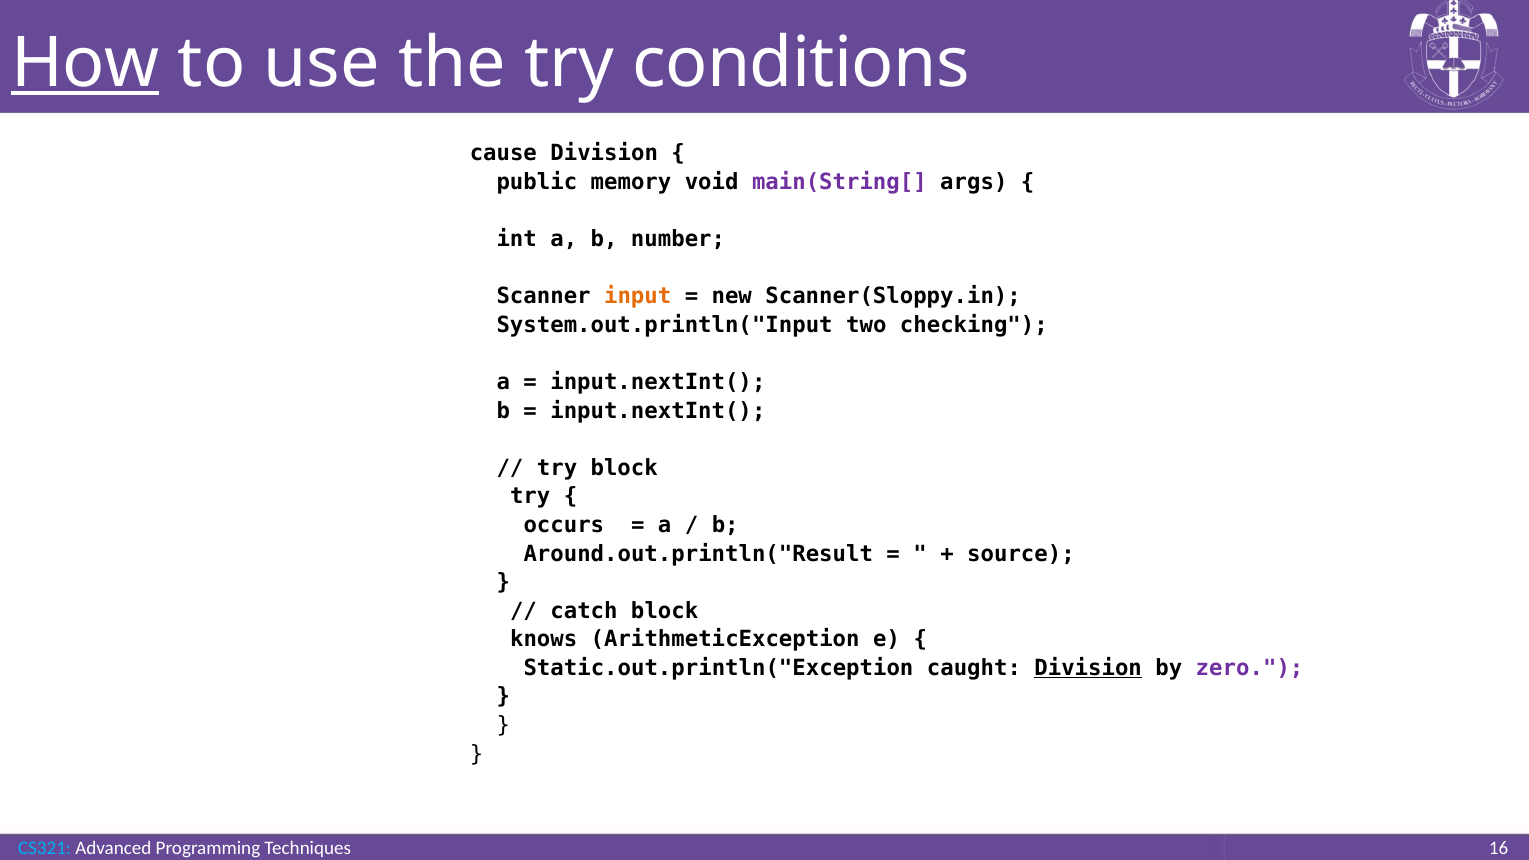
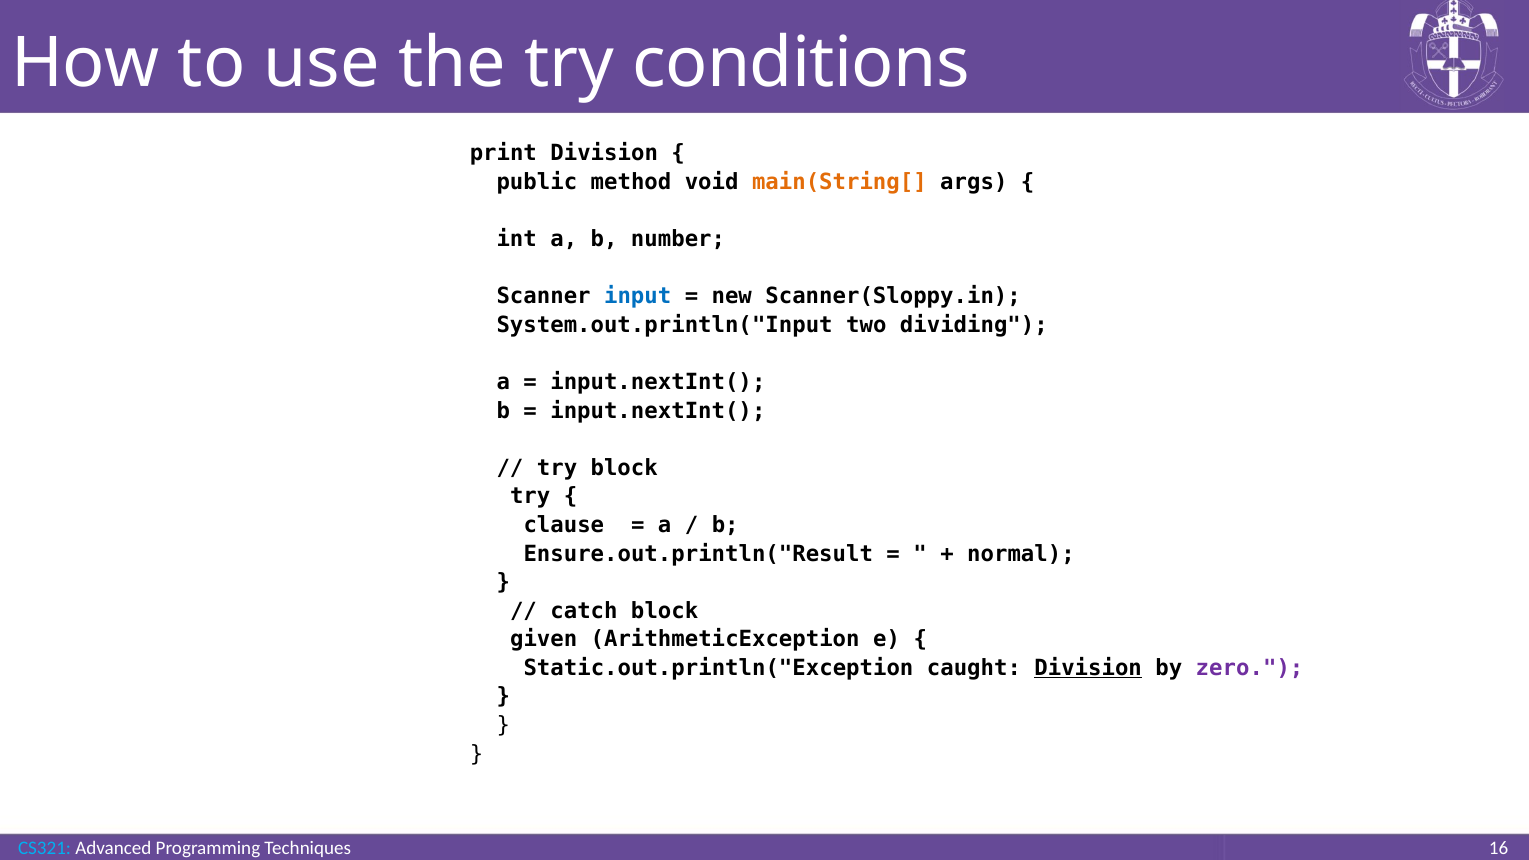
How underline: present -> none (86, 63)
cause: cause -> print (503, 154)
memory: memory -> method (631, 182)
main(String[ colour: purple -> orange (839, 182)
input colour: orange -> blue (638, 296)
checking: checking -> dividing (974, 325)
occurs: occurs -> clause (564, 525)
Around.out.println("Result: Around.out.println("Result -> Ensure.out.println("Result (698, 554)
source: source -> normal (1021, 554)
knows: knows -> given (544, 639)
